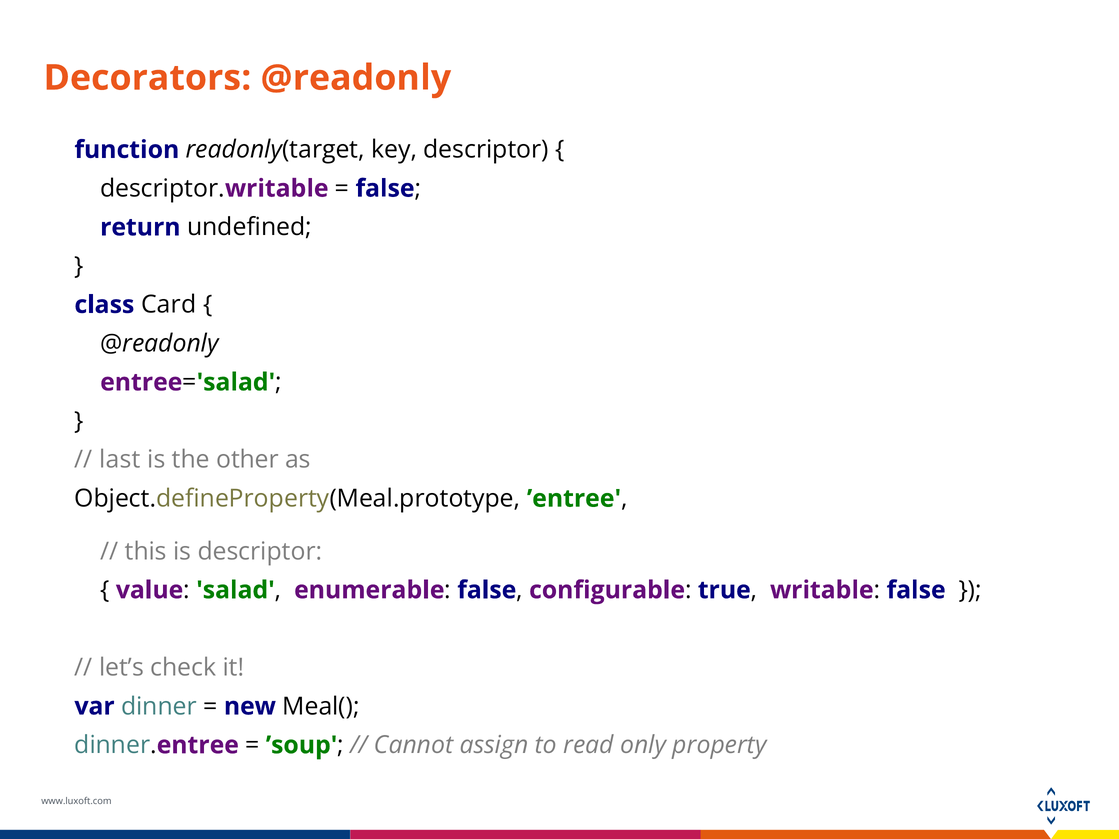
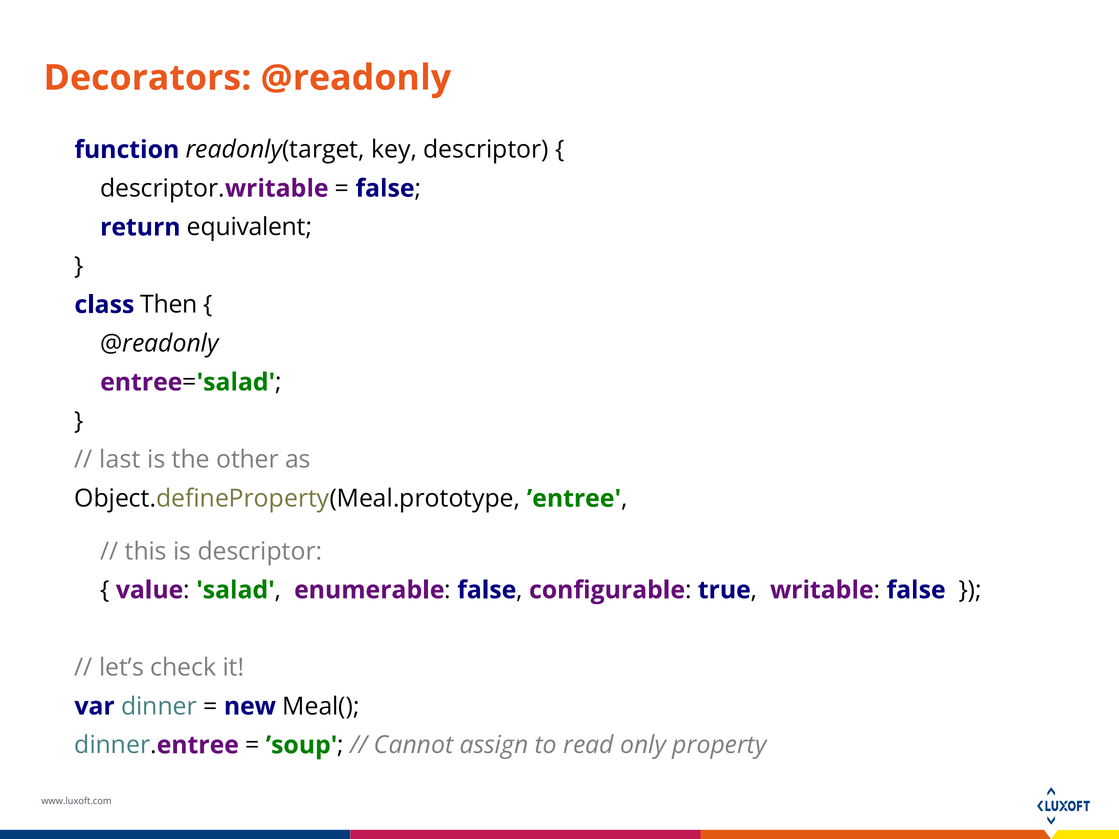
undefined: undefined -> equivalent (250, 227)
Card: Card -> Then (169, 305)
